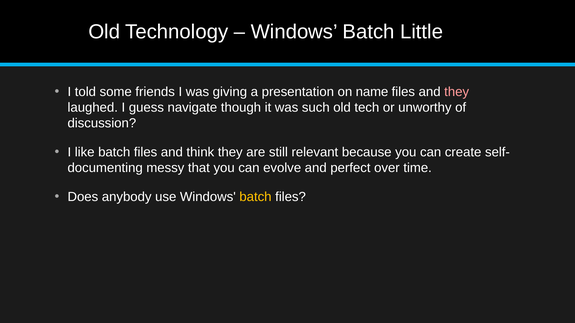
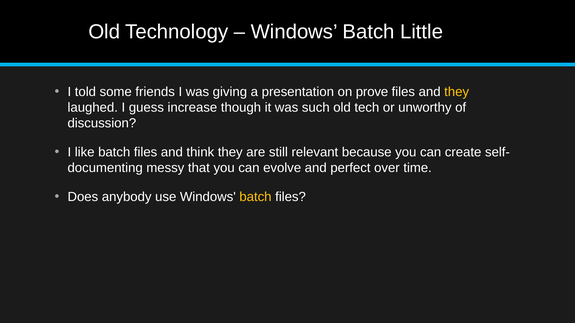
name: name -> prove (372, 92)
they colour: pink -> yellow (457, 92)
navigate: navigate -> increase (192, 108)
